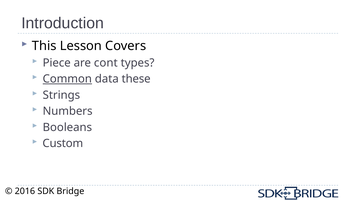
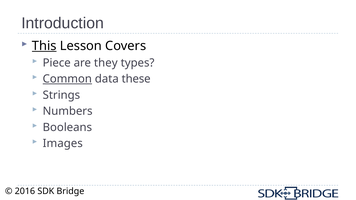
This underline: none -> present (44, 46)
cont: cont -> they (106, 63)
Custom: Custom -> Images (63, 144)
